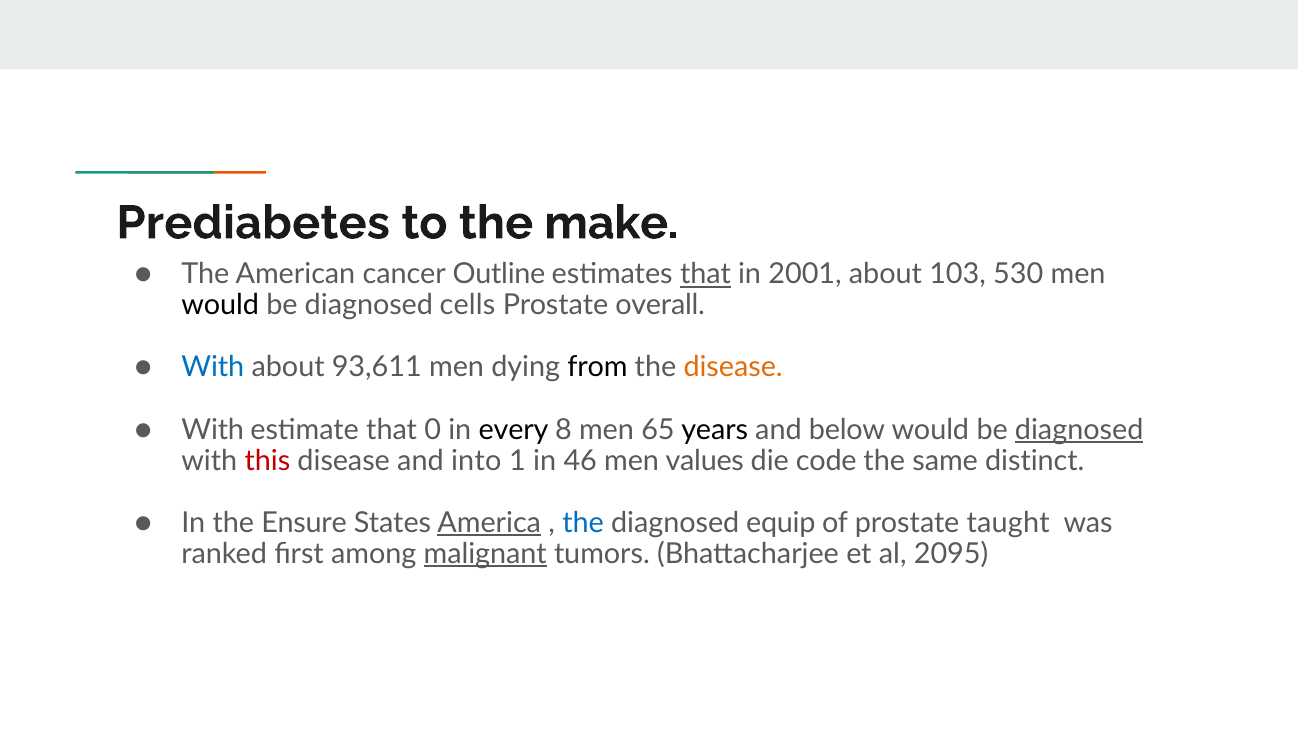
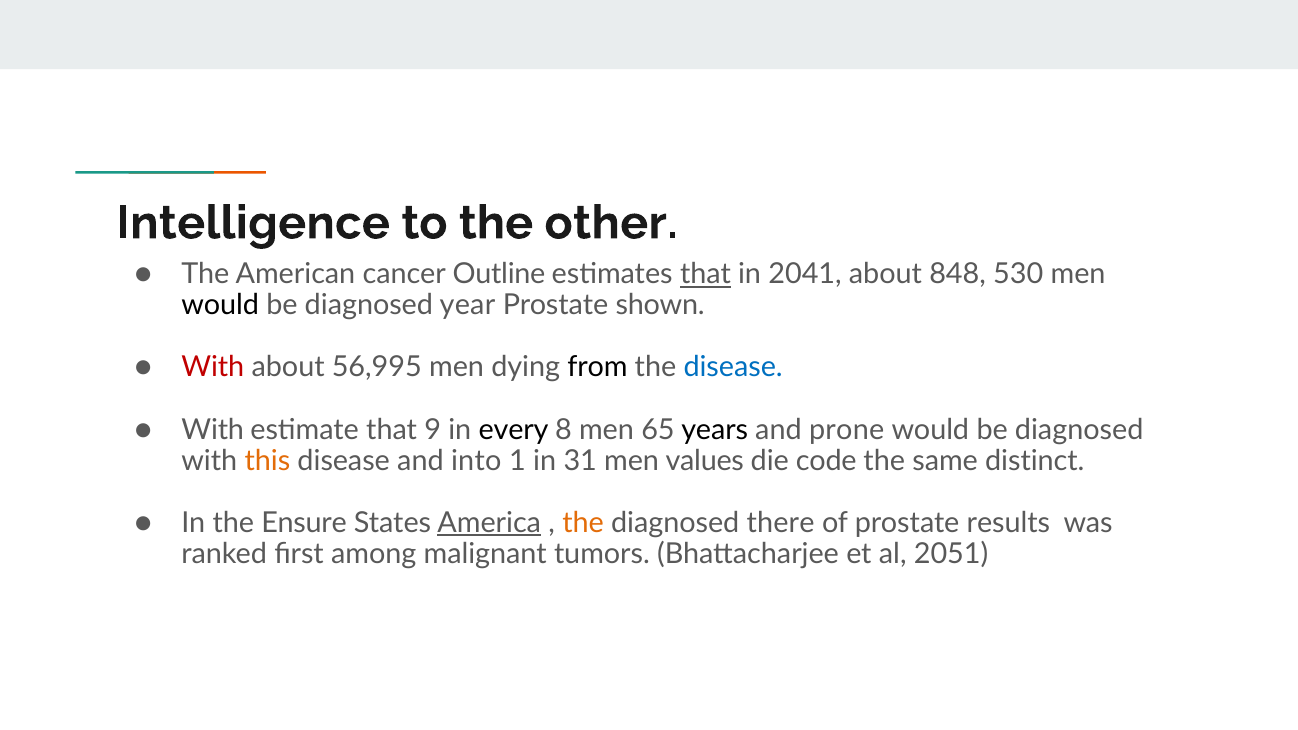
Prediabetes: Prediabetes -> Intelligence (253, 223)
make: make -> other (611, 223)
2001: 2001 -> 2041 (805, 274)
103: 103 -> 848 (958, 274)
cells: cells -> year (468, 305)
overall: overall -> shown (660, 305)
With colour: blue -> red (213, 368)
93,611: 93,611 -> 56,995 (377, 368)
disease colour: orange -> blue (733, 368)
0: 0 -> 9 (433, 430)
below: below -> prone (847, 430)
diagnosed underline: present -> none (1079, 430)
this colour: red -> orange (267, 461)
46: 46 -> 31 (580, 461)
the colour: blue -> orange (583, 523)
equip: equip -> there (781, 523)
taught: taught -> results (1008, 523)
malignant underline: present -> none (485, 554)
2095: 2095 -> 2051 (951, 554)
